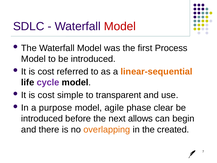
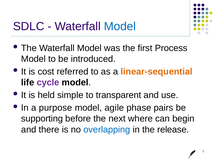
Model colour: red -> blue (120, 26)
cost: cost -> held (46, 95)
clear: clear -> pairs (164, 108)
introduced: introduced -> supporting (42, 118)
allows: allows -> where (140, 118)
overlapping colour: orange -> blue (107, 129)
created: created -> release (173, 129)
